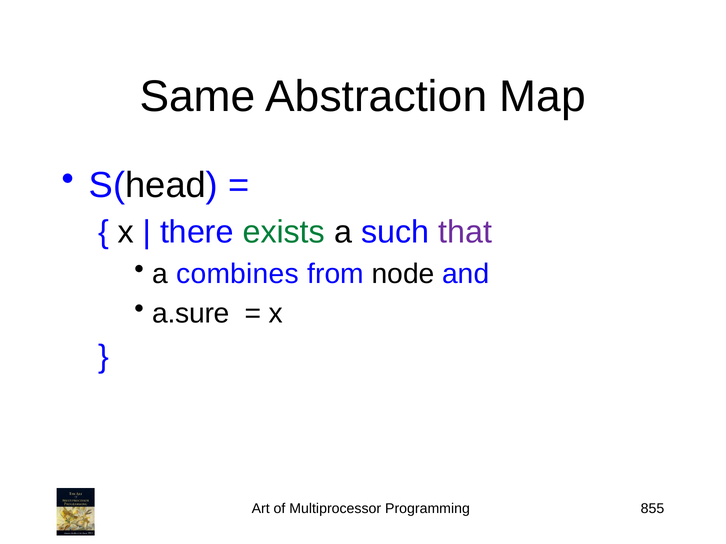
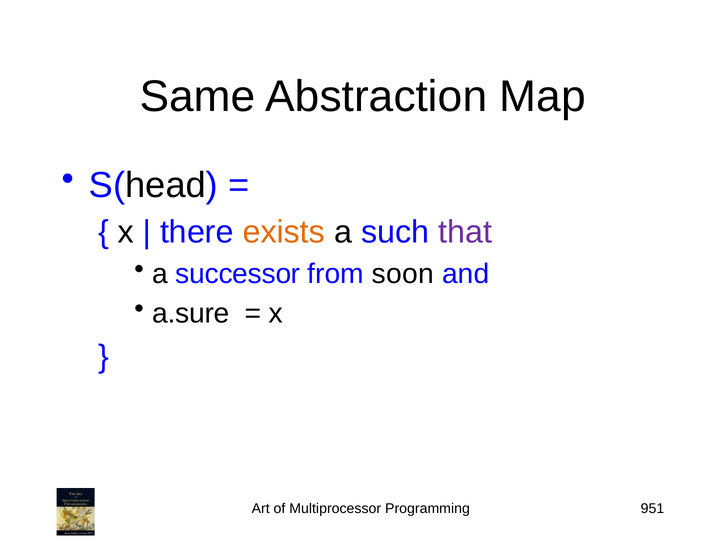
exists colour: green -> orange (284, 233)
combines: combines -> successor (238, 274)
node: node -> soon (403, 274)
855: 855 -> 951 (652, 509)
